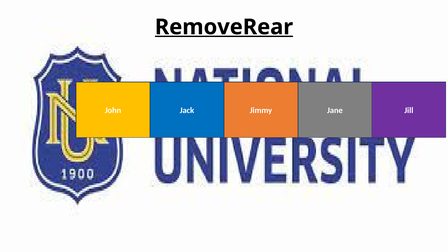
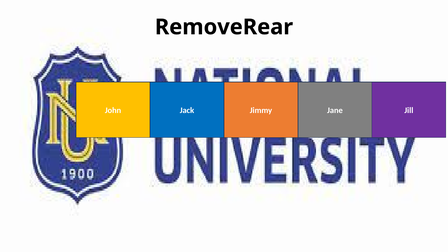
RemoveRear underline: present -> none (224, 27)
